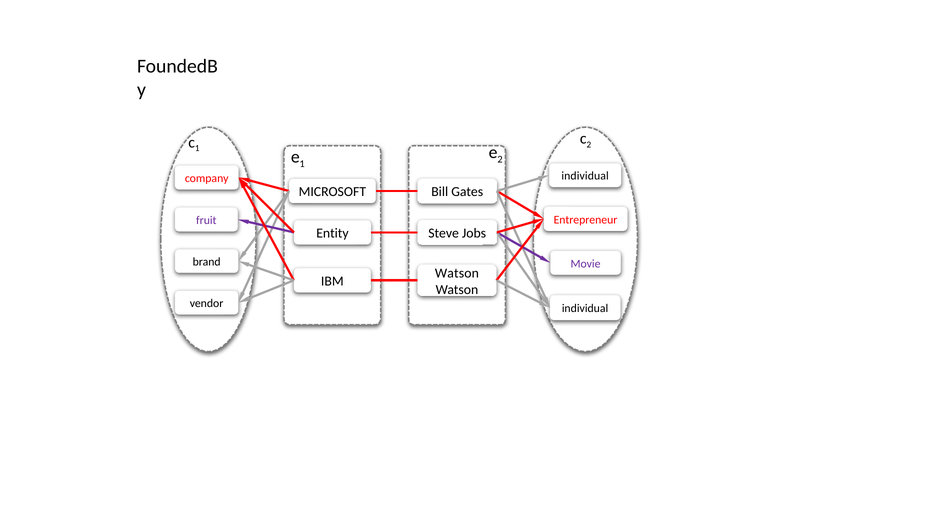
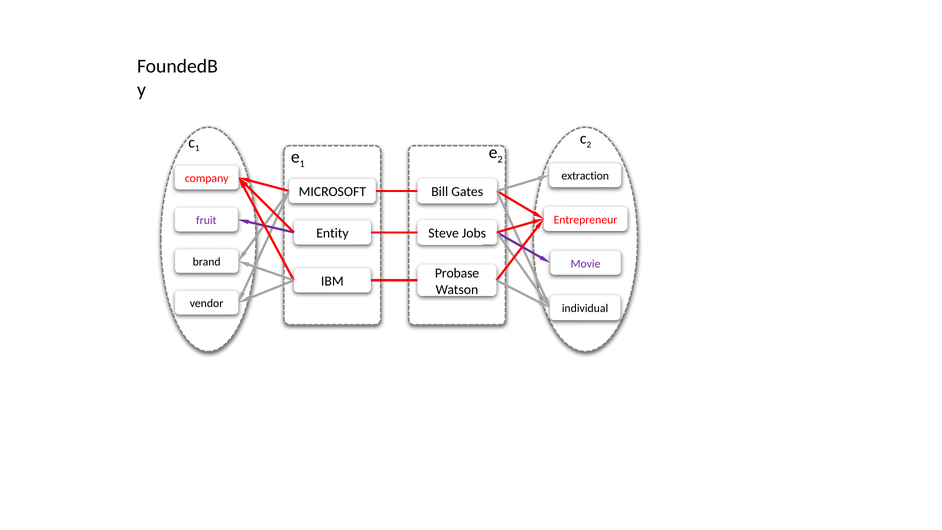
individual: individual -> extraction (585, 176)
Watson: Watson -> Probase (457, 273)
